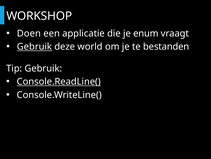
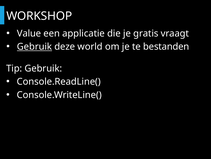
Doen: Doen -> Value (29, 33)
enum: enum -> gratis (146, 33)
Console.ReadLine( underline: present -> none (59, 81)
